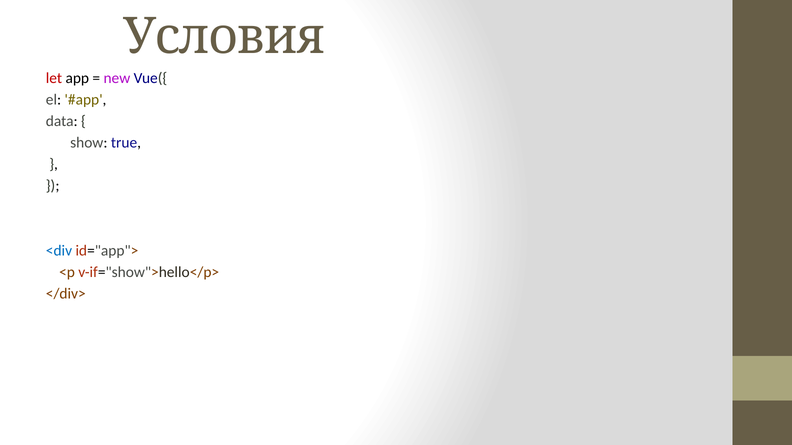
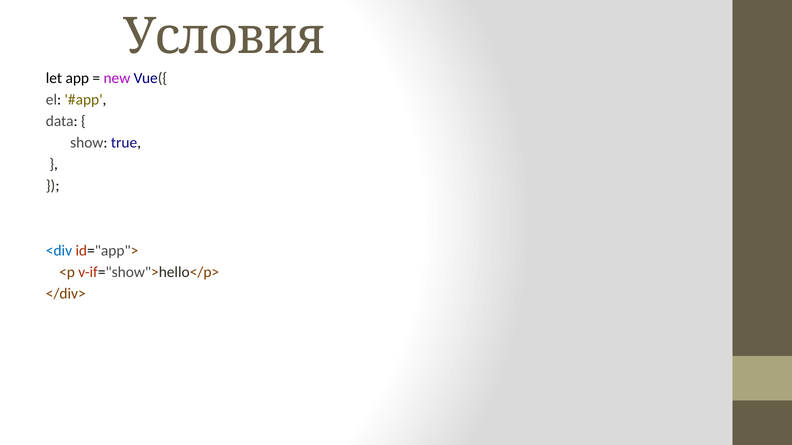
let colour: red -> black (54, 78)
